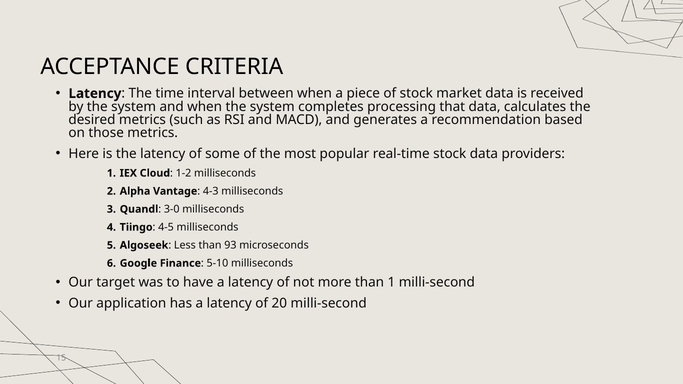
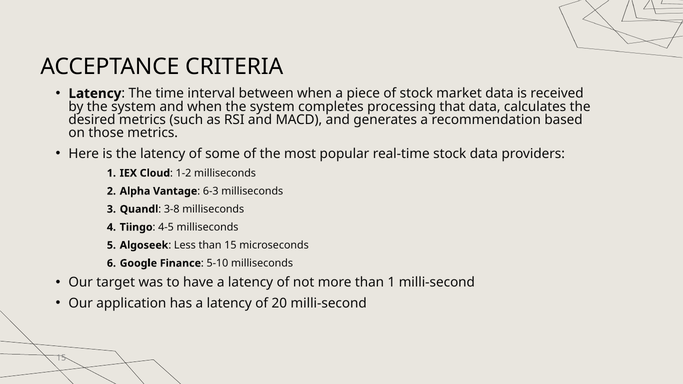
4-3: 4-3 -> 6-3 (211, 191)
3-0: 3-0 -> 3-8 (172, 209)
than 93: 93 -> 15 (230, 245)
